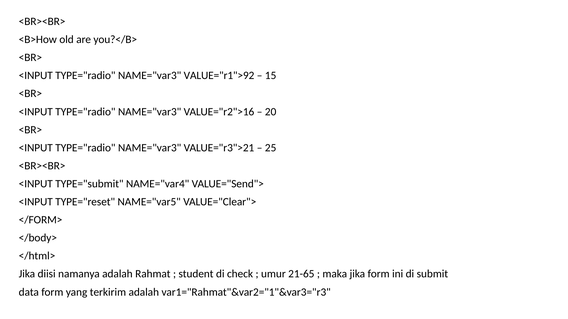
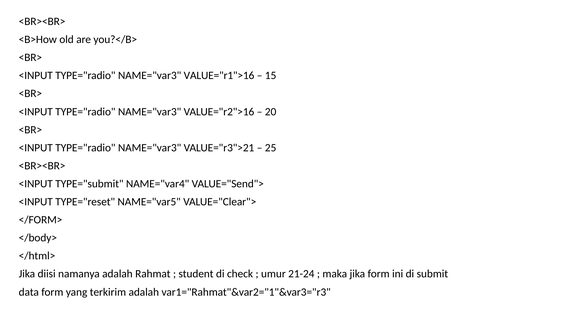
VALUE="r1">92: VALUE="r1">92 -> VALUE="r1">16 (219, 76)
21-65: 21-65 -> 21-24 (301, 274)
